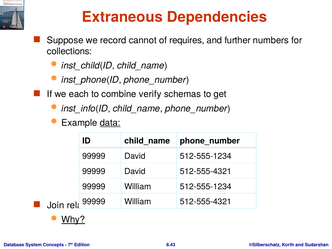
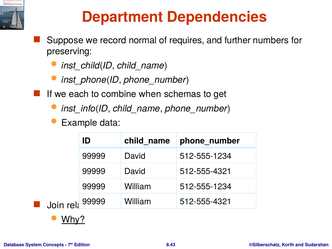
Extraneous: Extraneous -> Department (122, 17)
cannot: cannot -> normal (143, 40)
collections: collections -> preserving (70, 51)
verify: verify -> when (150, 94)
data underline: present -> none (110, 123)
